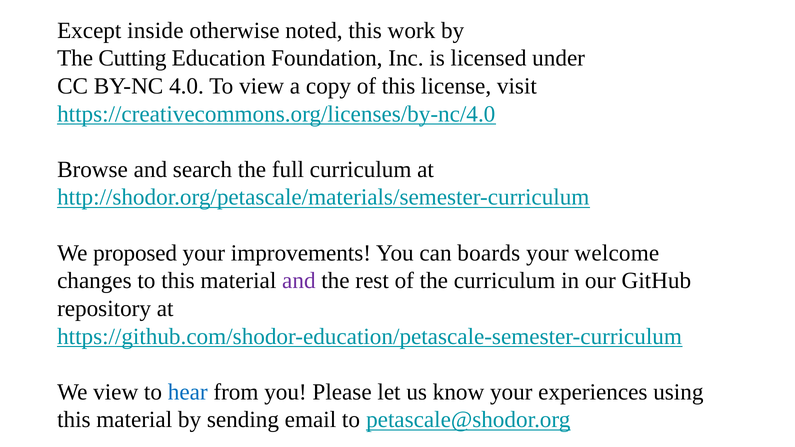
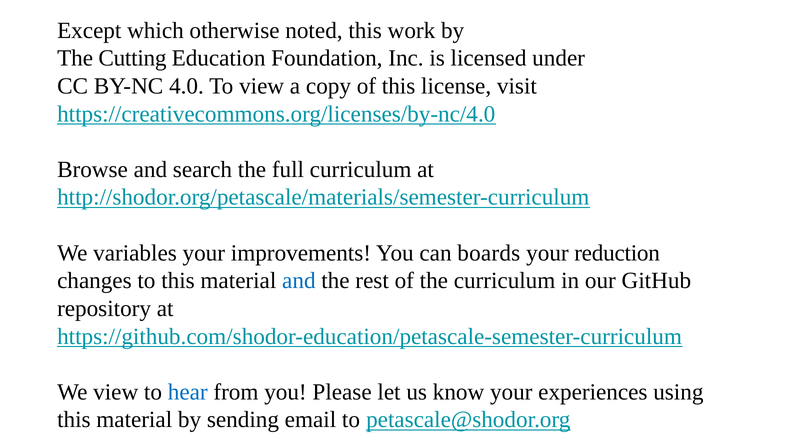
inside: inside -> which (155, 30)
proposed: proposed -> variables (135, 253)
welcome: welcome -> reduction (617, 253)
and colour: purple -> blue (299, 281)
